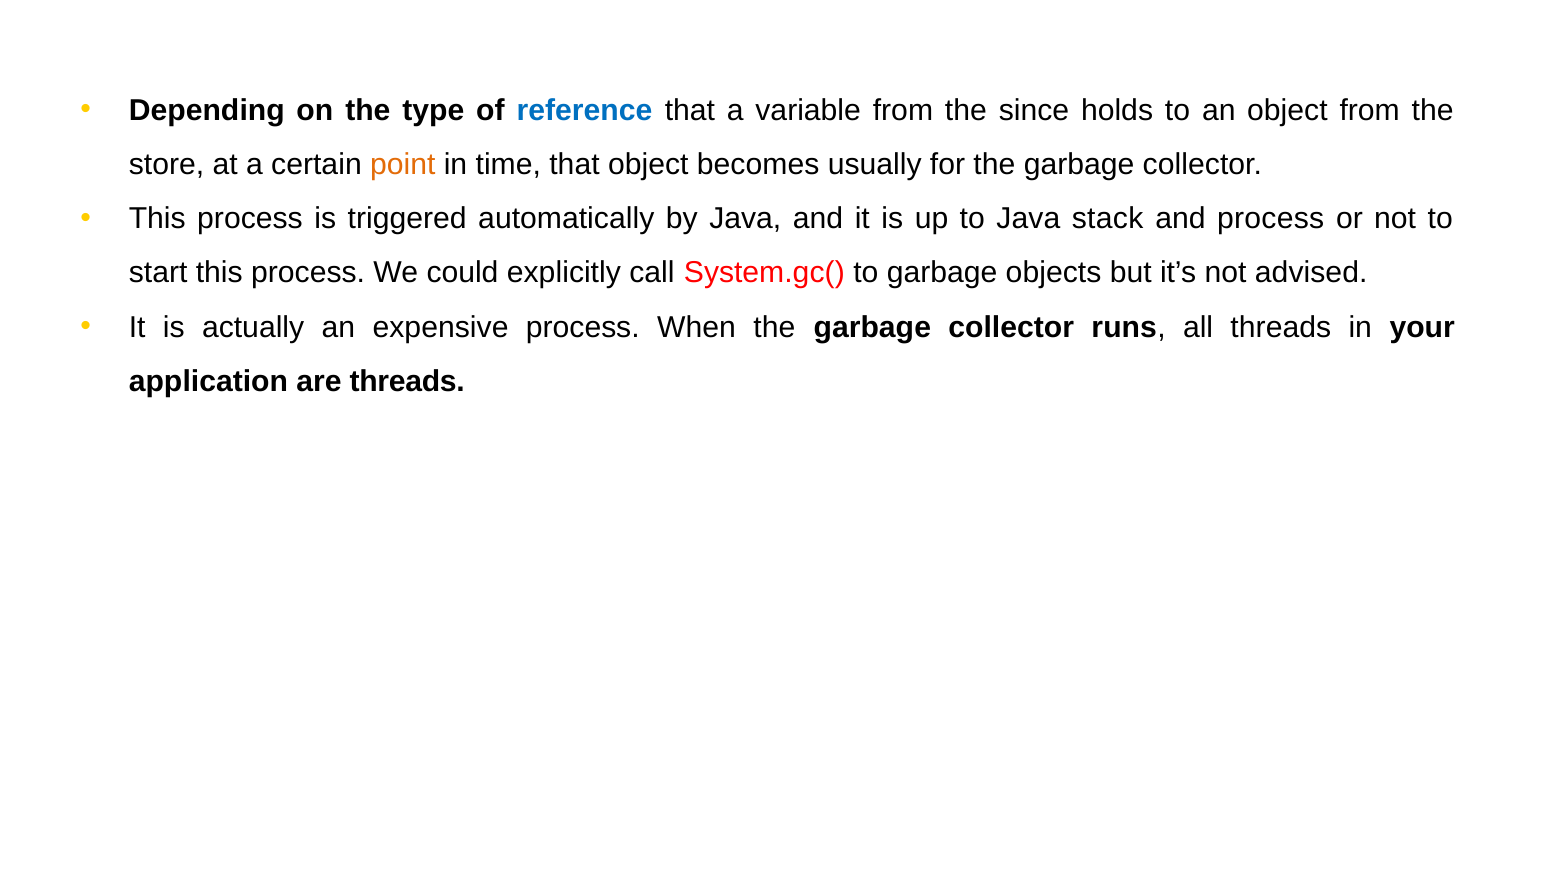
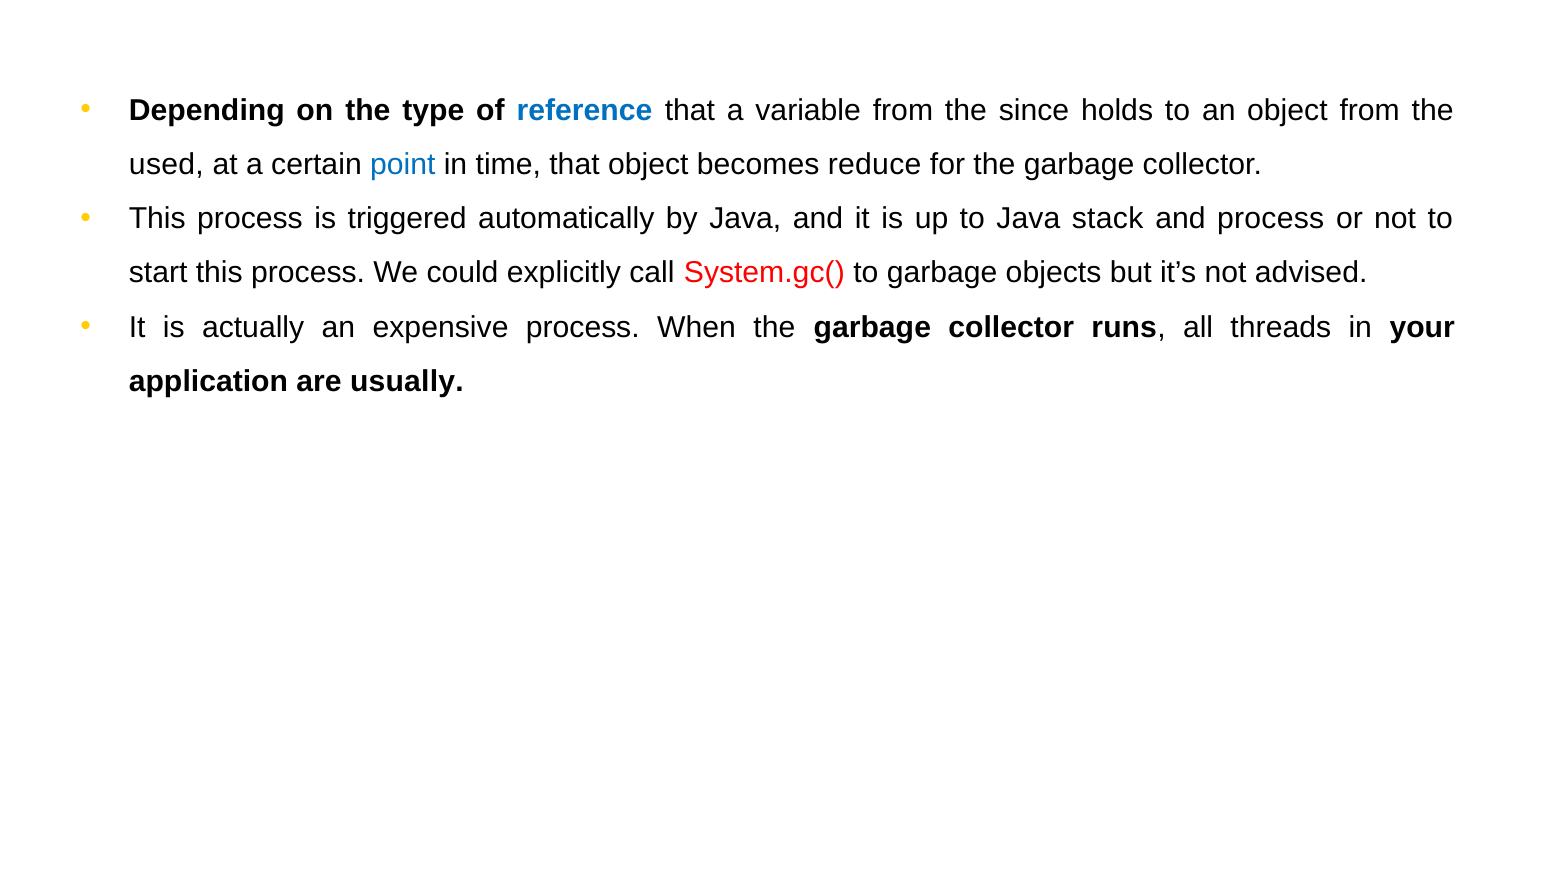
store: store -> used (166, 164)
point colour: orange -> blue (403, 164)
usually: usually -> reduce (875, 164)
are threads: threads -> usually (407, 381)
